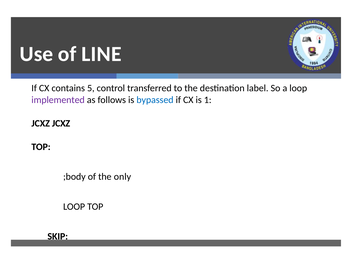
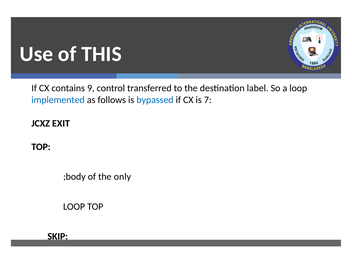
LINE: LINE -> THIS (101, 54)
5: 5 -> 9 (91, 88)
implemented colour: purple -> blue (58, 100)
1: 1 -> 7 (208, 100)
JCXZ JCXZ: JCXZ -> EXIT (61, 123)
